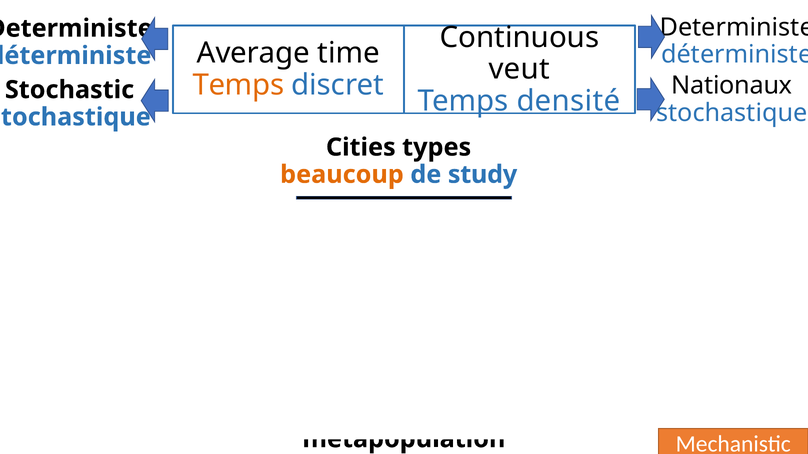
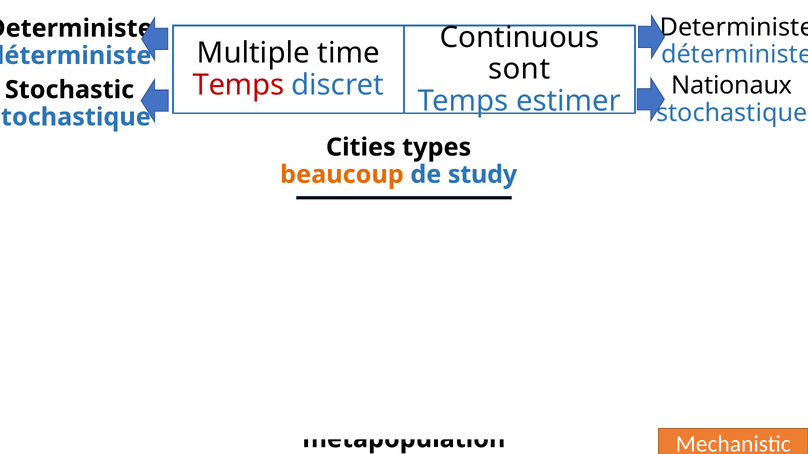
Average: Average -> Multiple (253, 53)
veut: veut -> sont (519, 69)
Temps colour: orange -> red (238, 85)
densité: densité -> estimer (569, 101)
